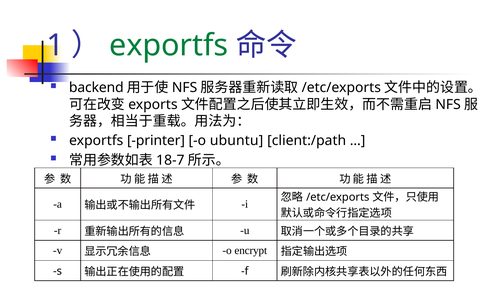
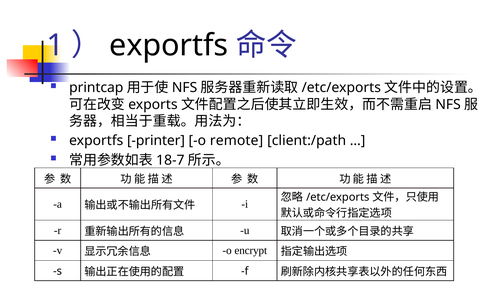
exportfs colour: green -> black (169, 45)
backend: backend -> printcap (96, 88)
ubuntu: ubuntu -> remote (237, 141)
